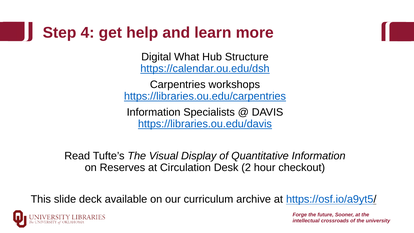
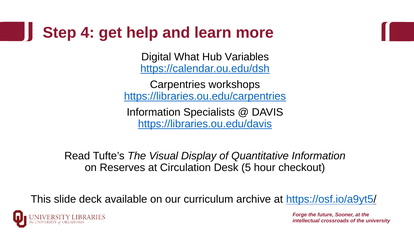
Structure: Structure -> Variables (247, 57)
2: 2 -> 5 (246, 167)
